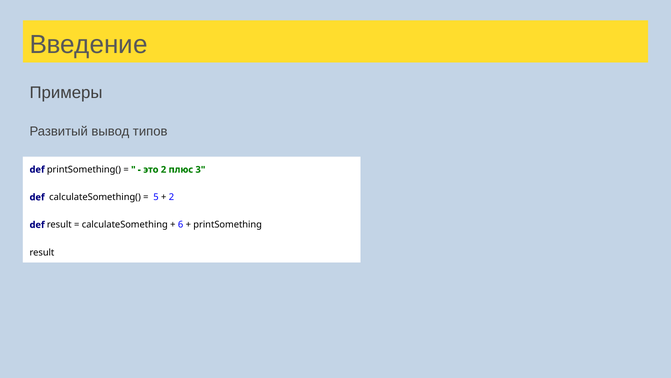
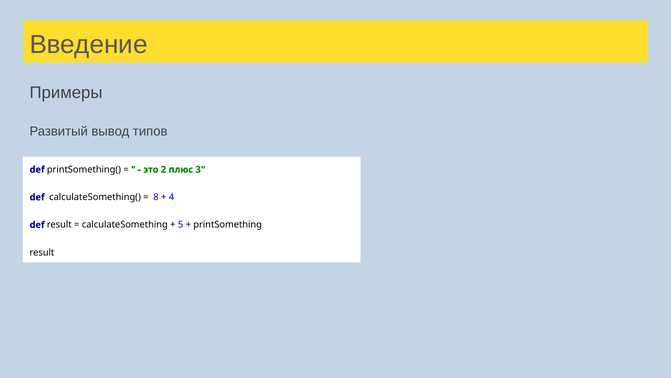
5: 5 -> 8 (156, 197)
2: 2 -> 4 (171, 197)
6: 6 -> 5 (181, 225)
